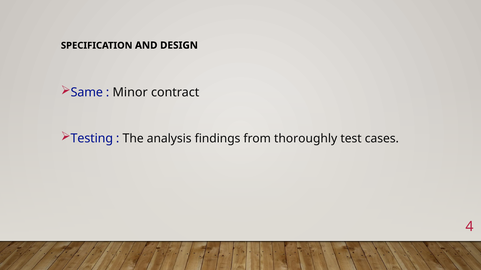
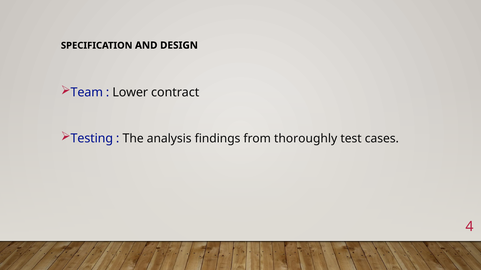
Same: Same -> Team (87, 93)
Minor: Minor -> Lower (130, 93)
